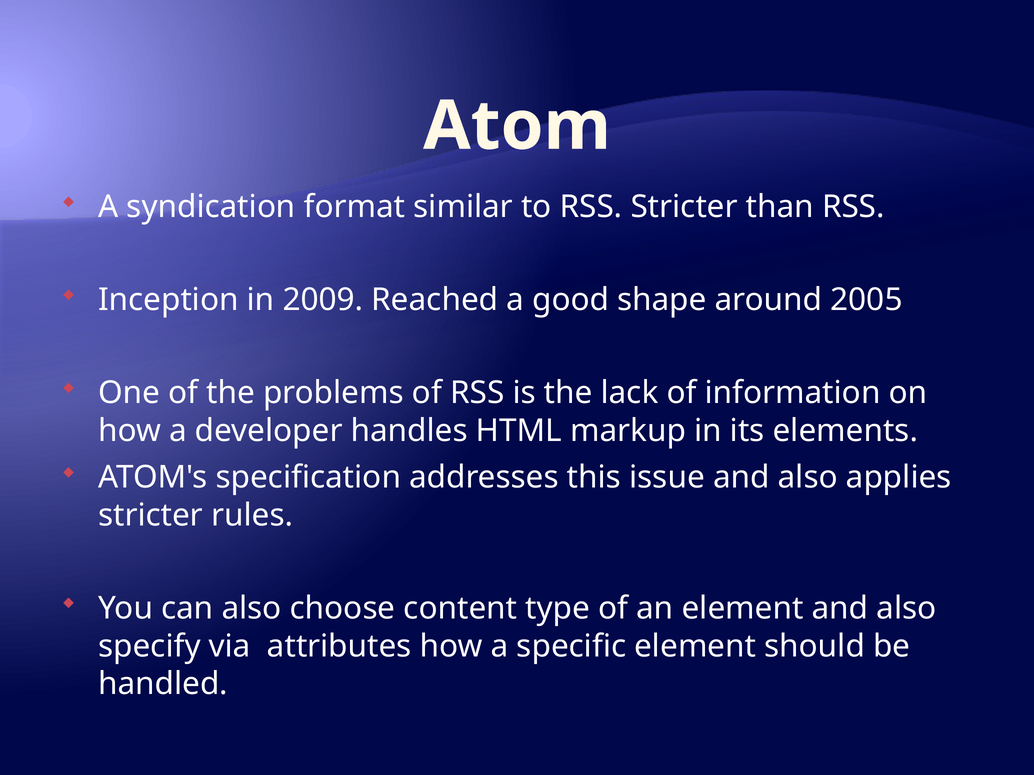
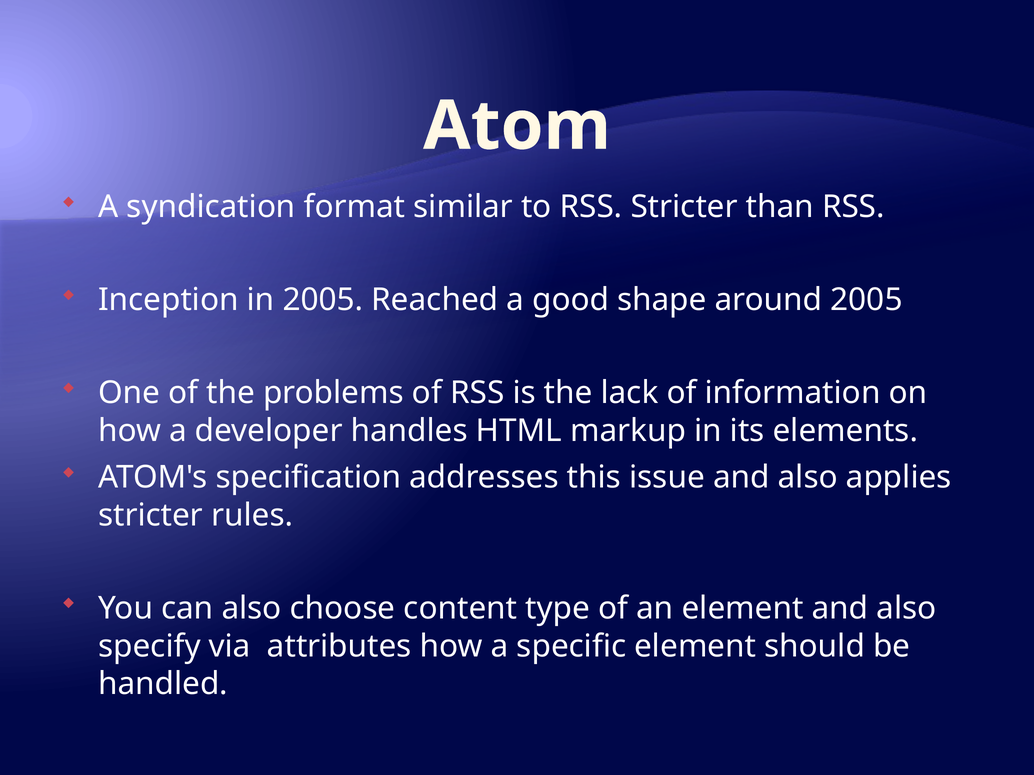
in 2009: 2009 -> 2005 (323, 300)
